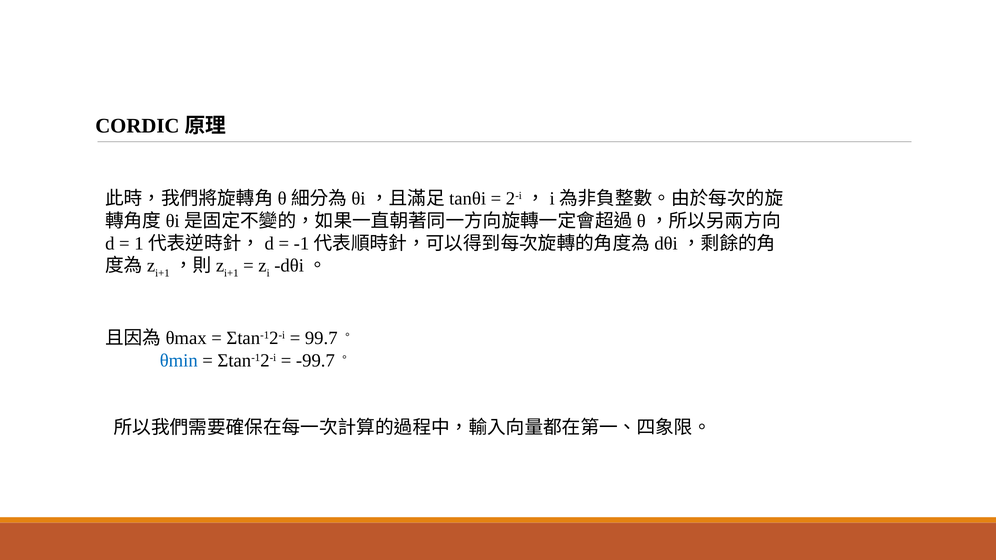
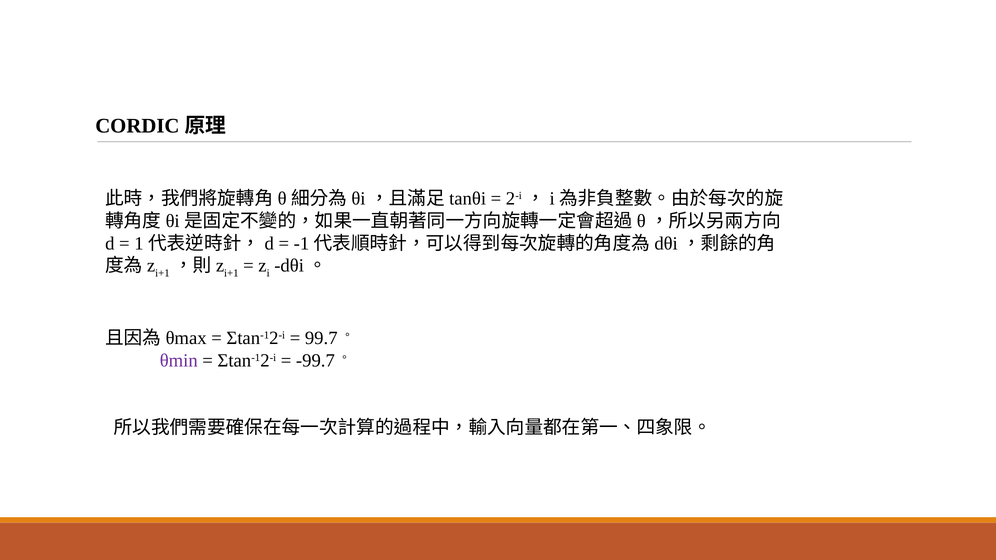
θmin colour: blue -> purple (179, 361)
